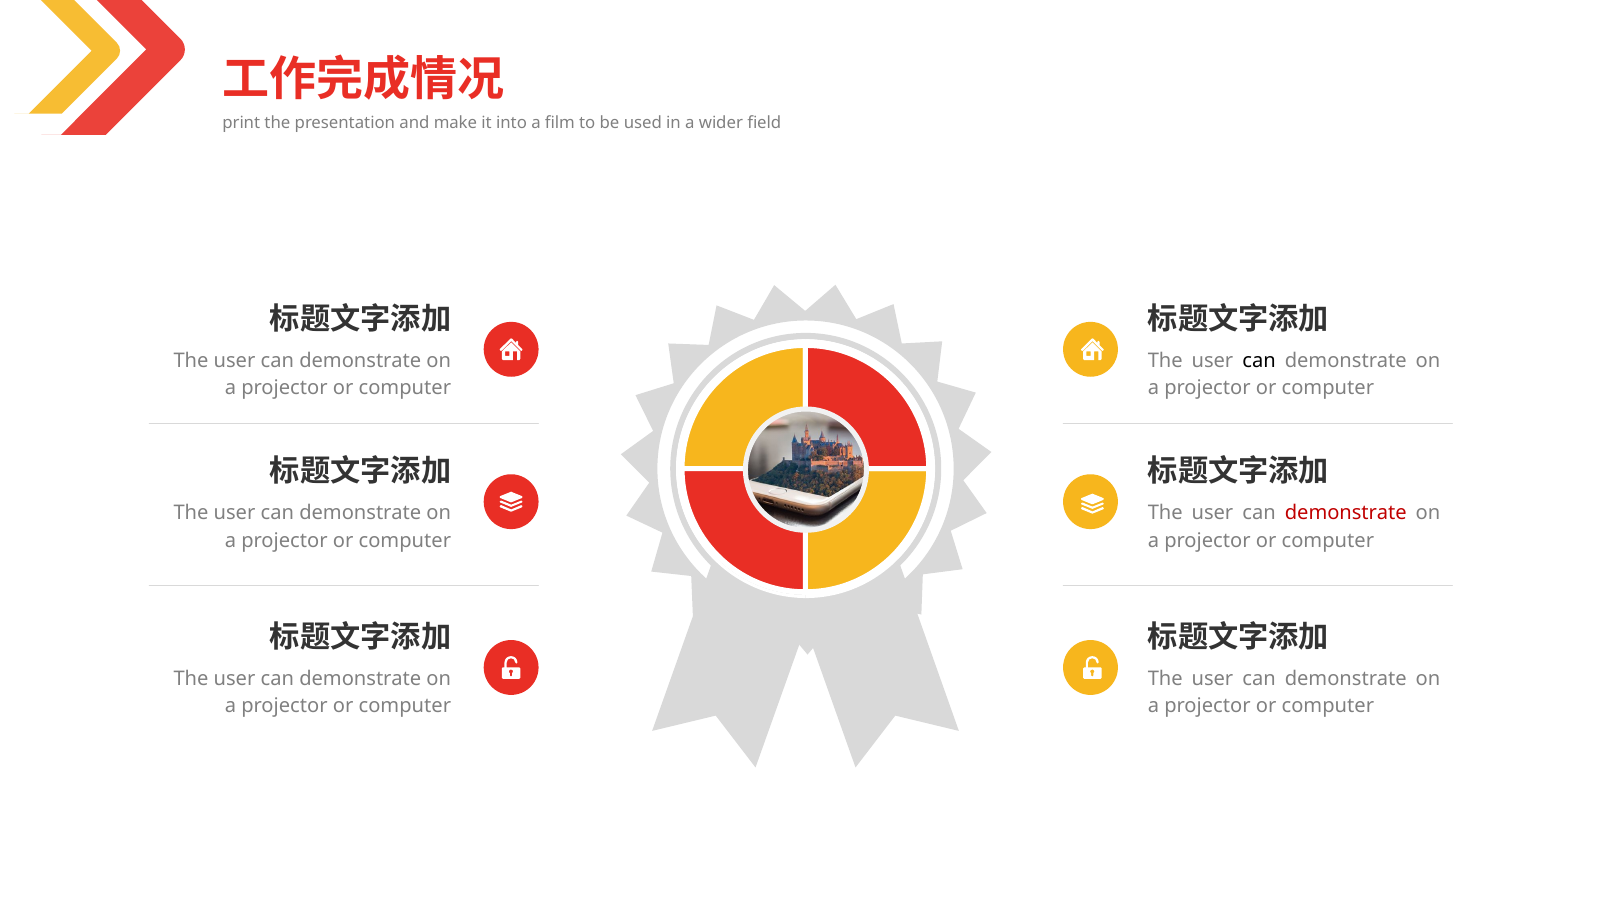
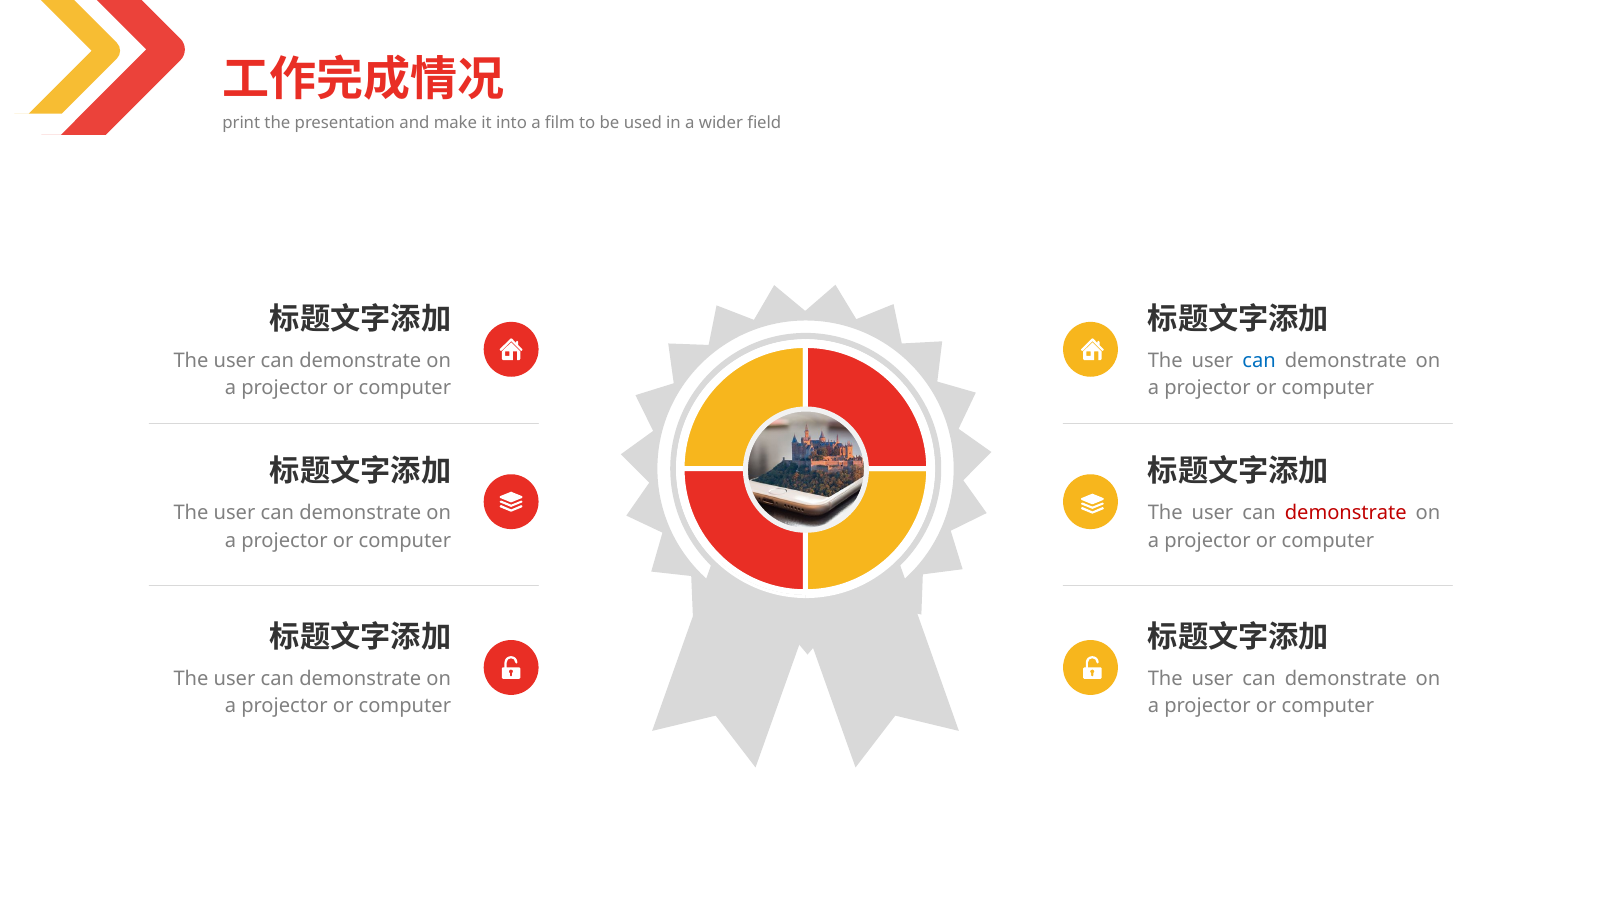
can colour: black -> blue (1259, 360)
